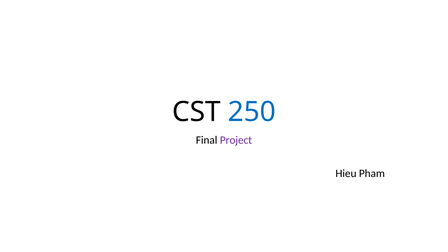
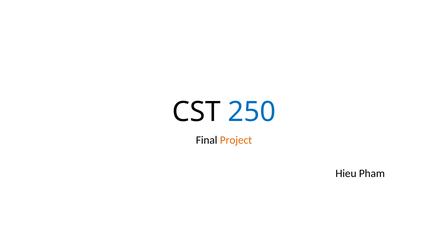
Project colour: purple -> orange (236, 140)
